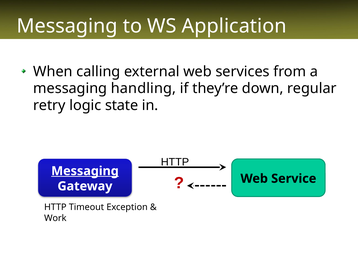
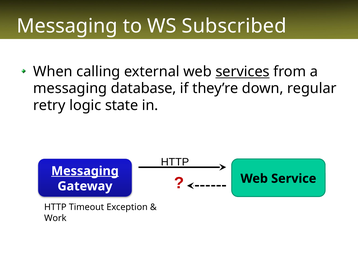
Application: Application -> Subscribed (234, 26)
services underline: none -> present (243, 71)
handling: handling -> database (144, 88)
